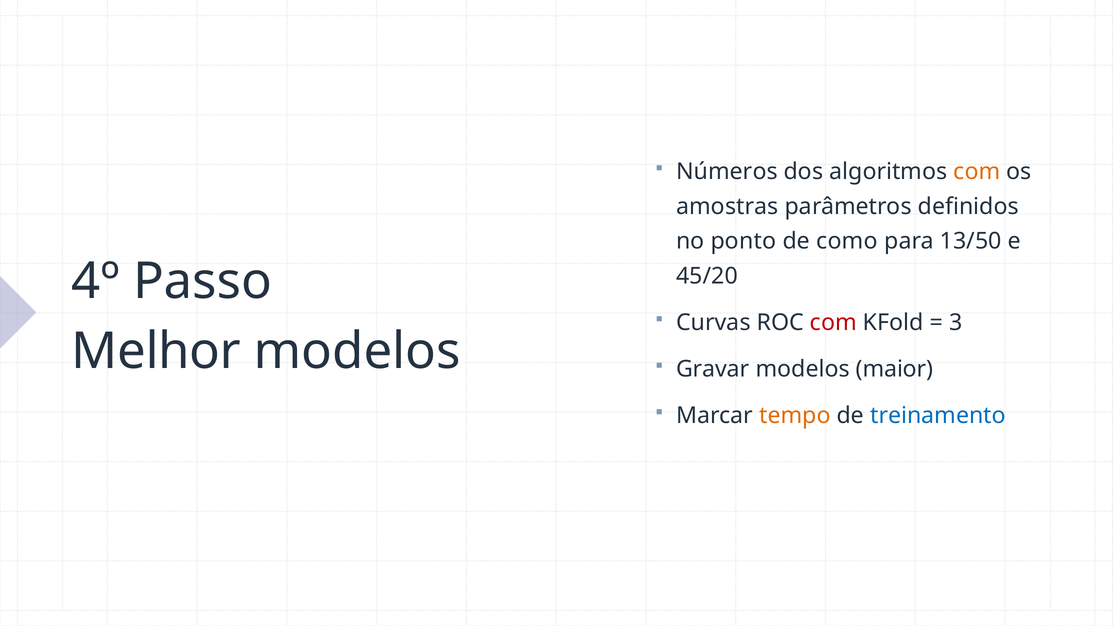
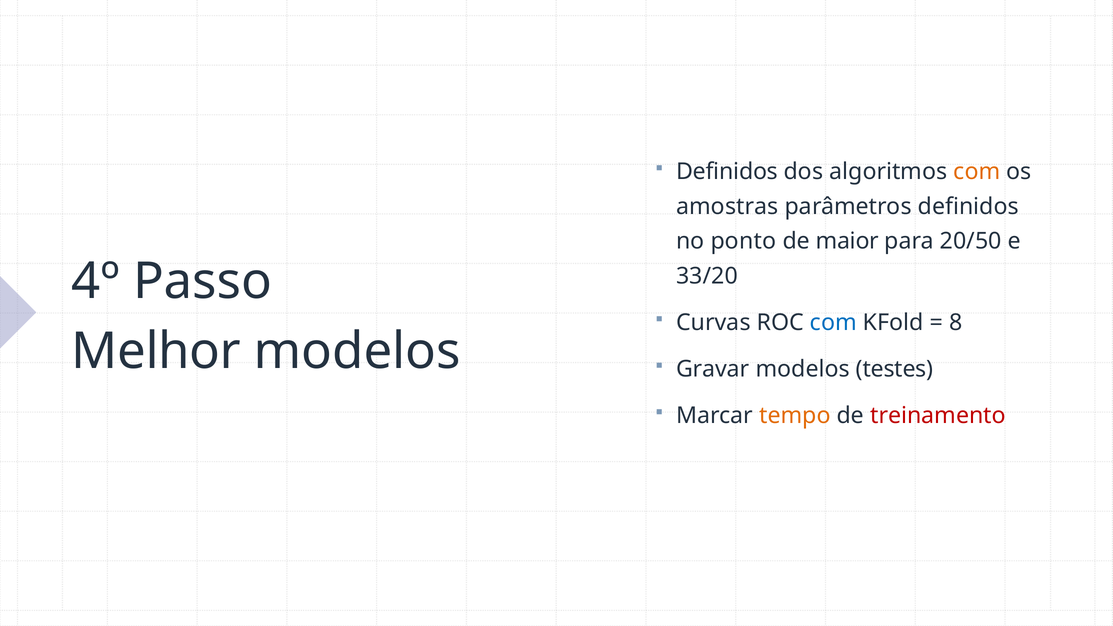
Números: Números -> Definidos (727, 172)
como: como -> maior (847, 241)
13/50: 13/50 -> 20/50 (971, 241)
45/20: 45/20 -> 33/20 (707, 276)
com colour: red -> blue (833, 323)
3: 3 -> 8 (956, 323)
maior: maior -> testes (894, 369)
treinamento colour: blue -> red (938, 416)
